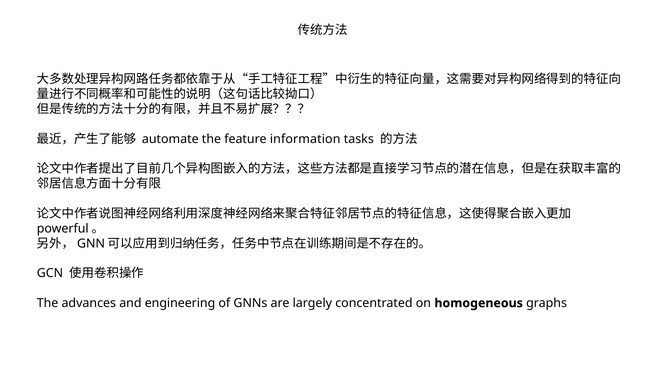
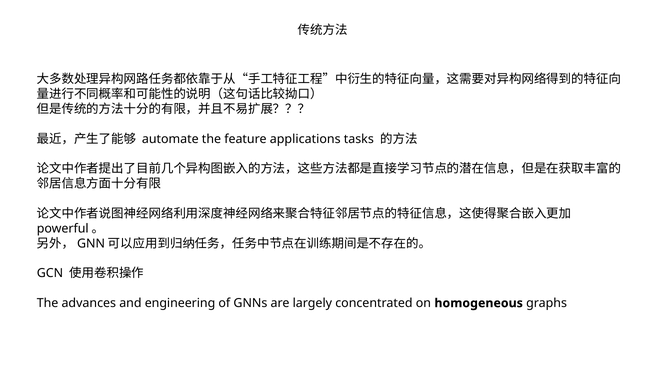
information: information -> applications (305, 139)
